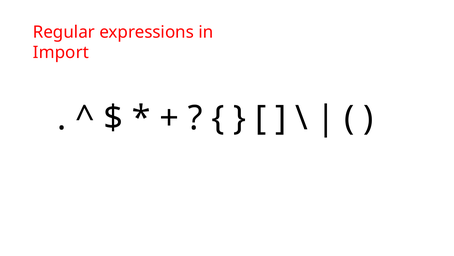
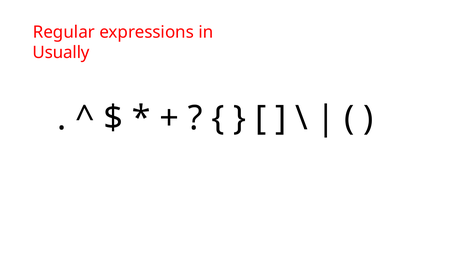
Import: Import -> Usually (61, 53)
